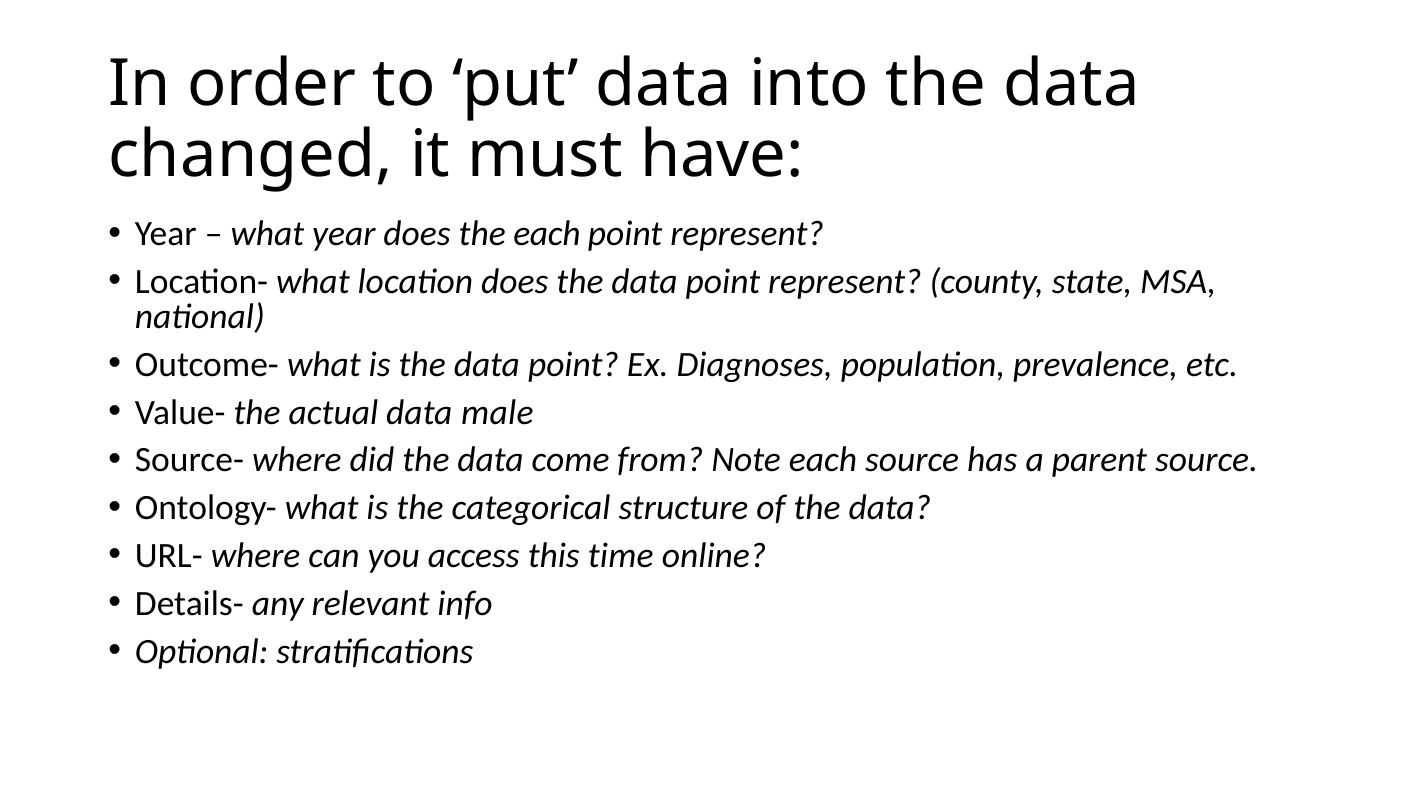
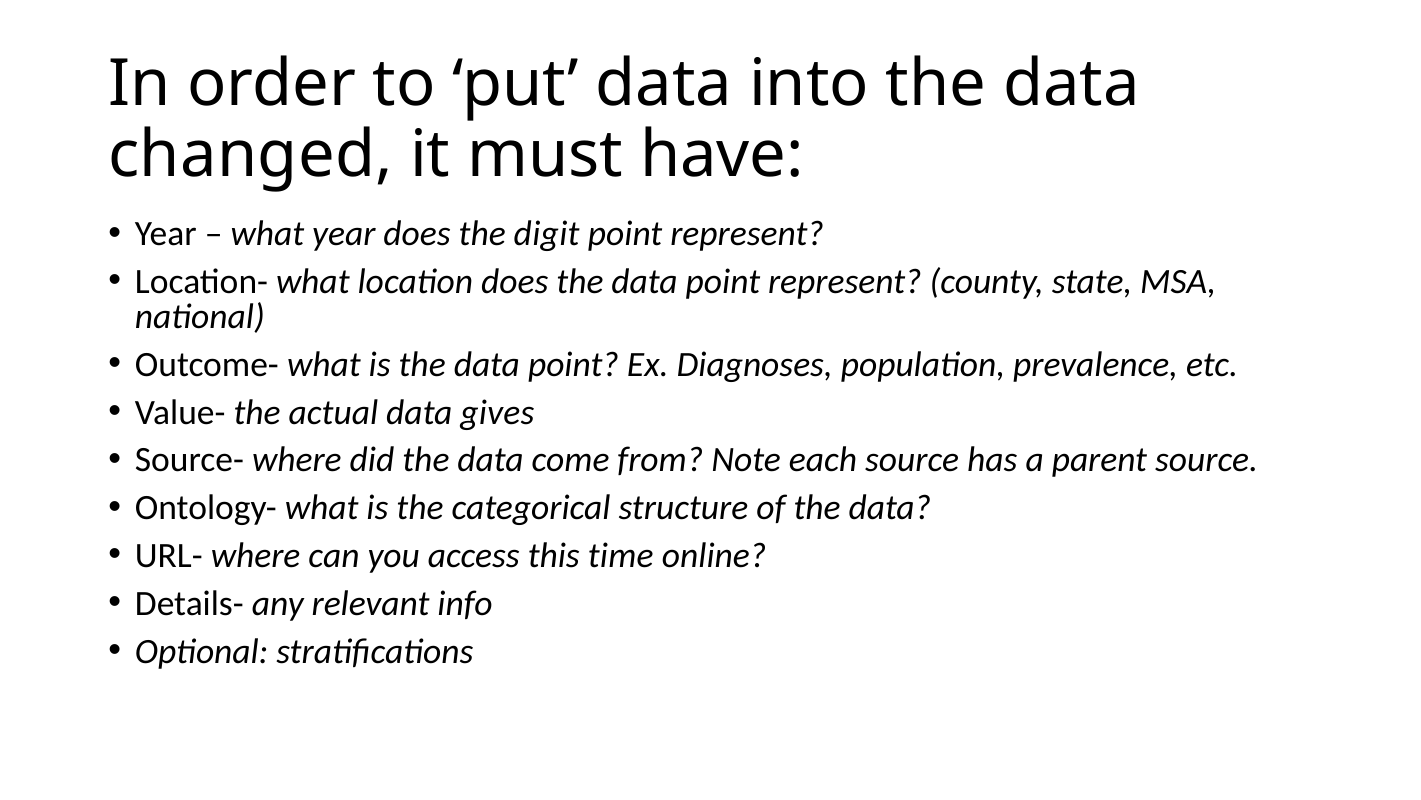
the each: each -> digit (547, 234)
male: male -> gives (497, 412)
